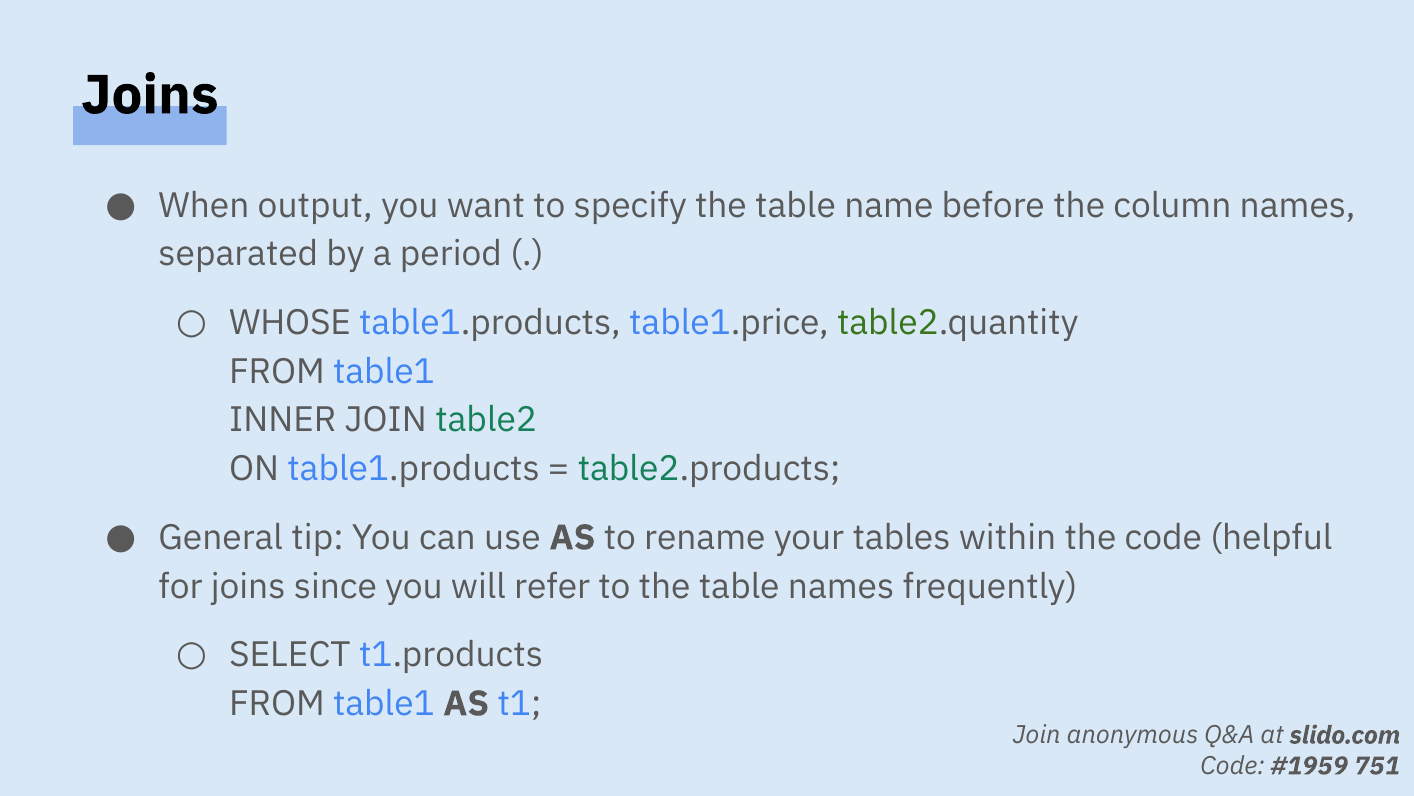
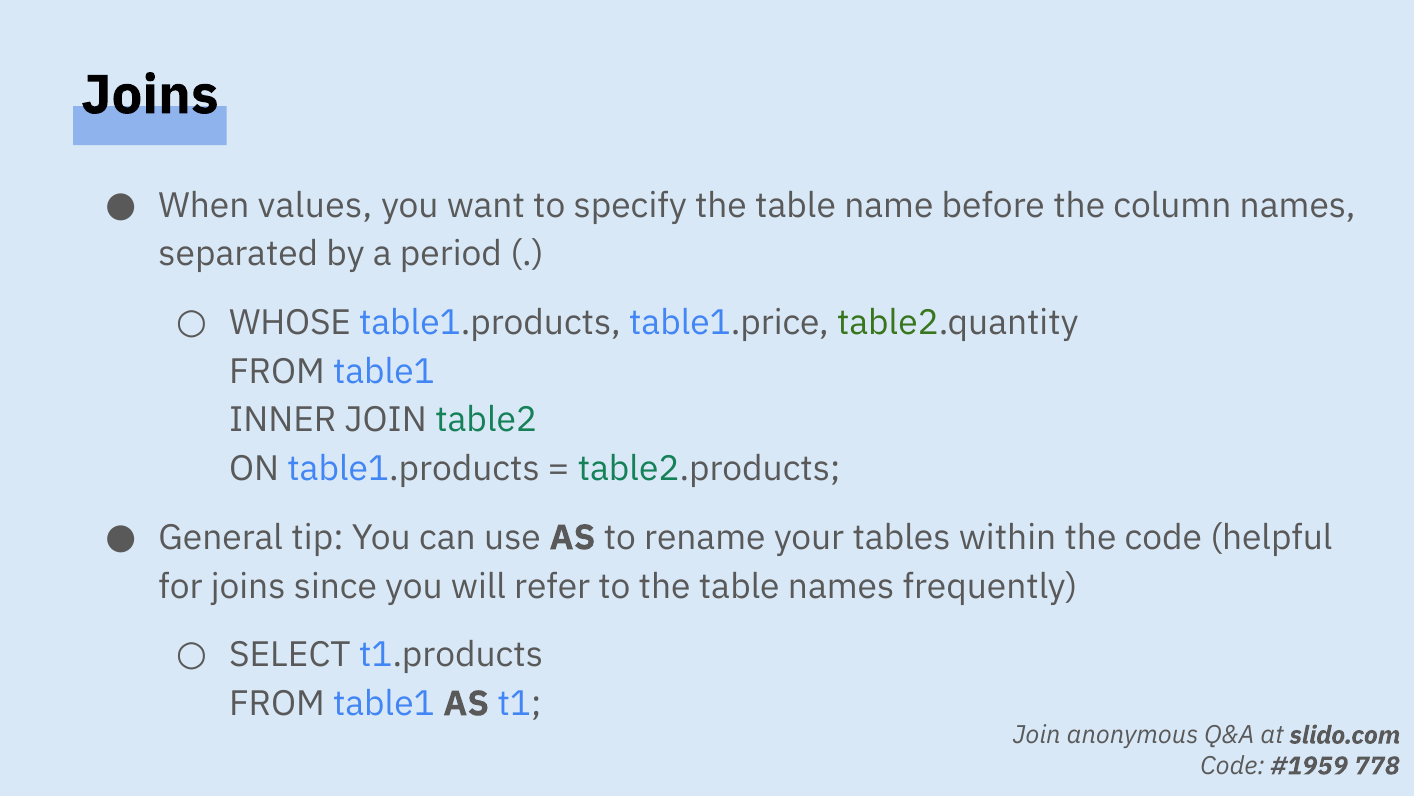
output: output -> values (315, 205)
751: 751 -> 778 (1377, 765)
